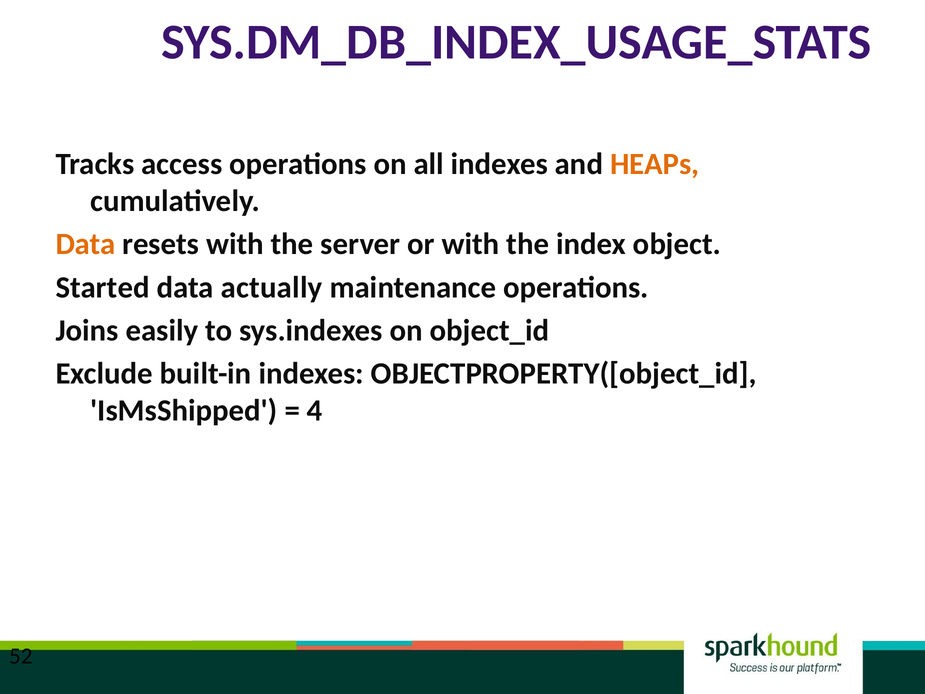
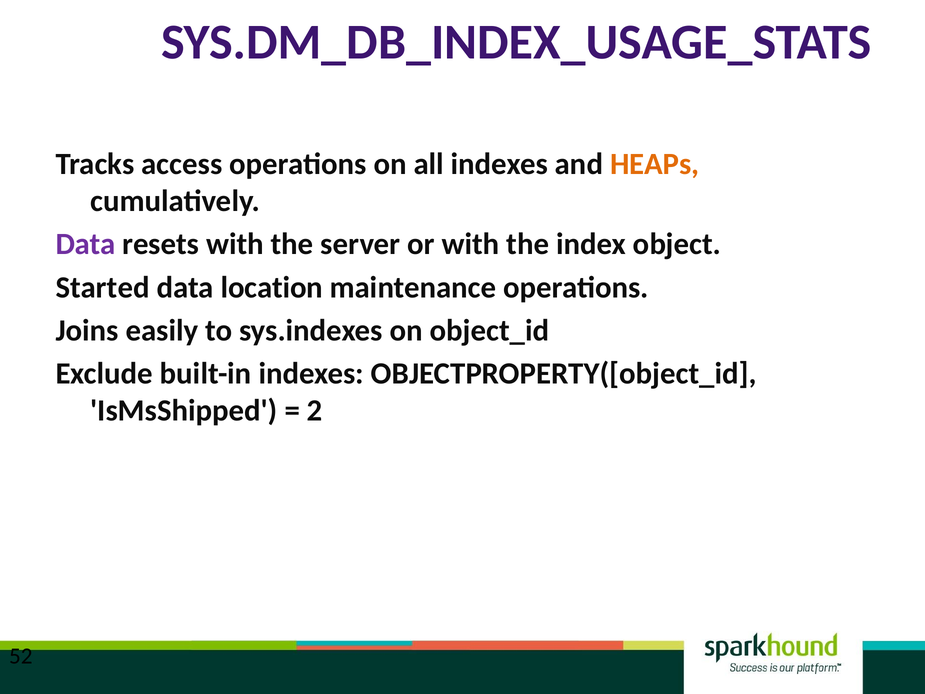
Data colour: orange -> purple (86, 244)
actually: actually -> location (272, 287)
4: 4 -> 2 (315, 411)
